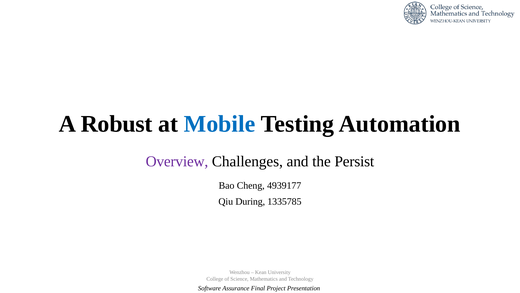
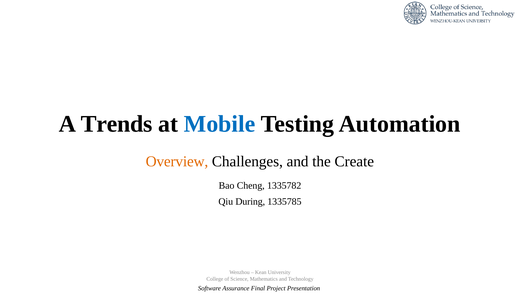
Robust: Robust -> Trends (117, 124)
Overview colour: purple -> orange (177, 161)
Persist: Persist -> Create (354, 161)
4939177: 4939177 -> 1335782 (284, 185)
